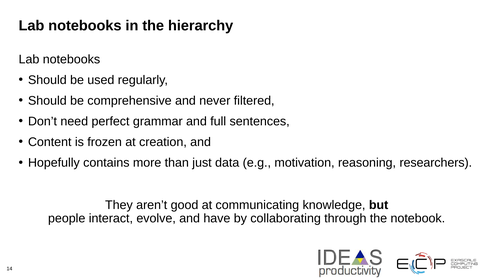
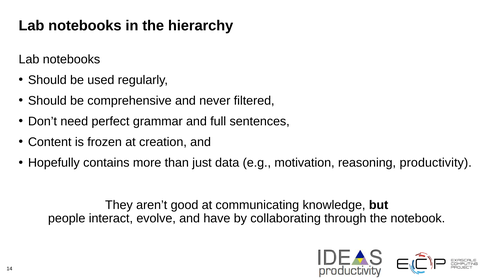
researchers: researchers -> productivity (436, 163)
